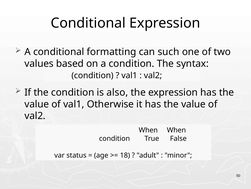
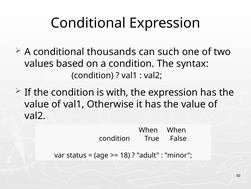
formatting: formatting -> thousands (112, 52)
also: also -> with (117, 92)
